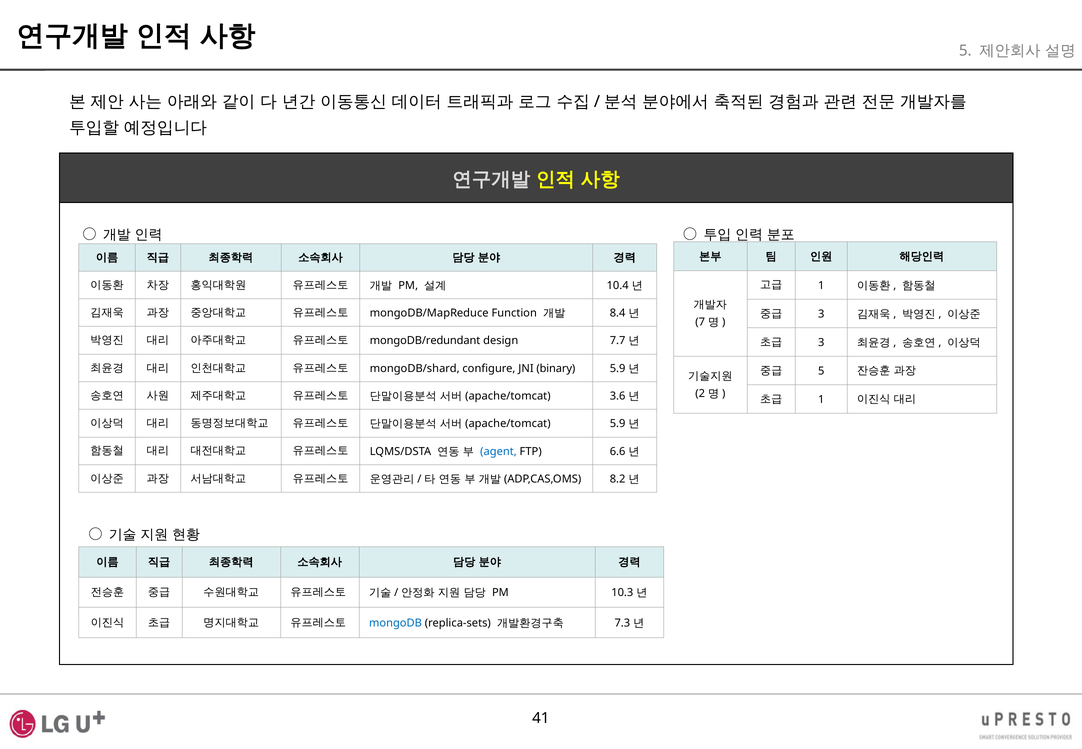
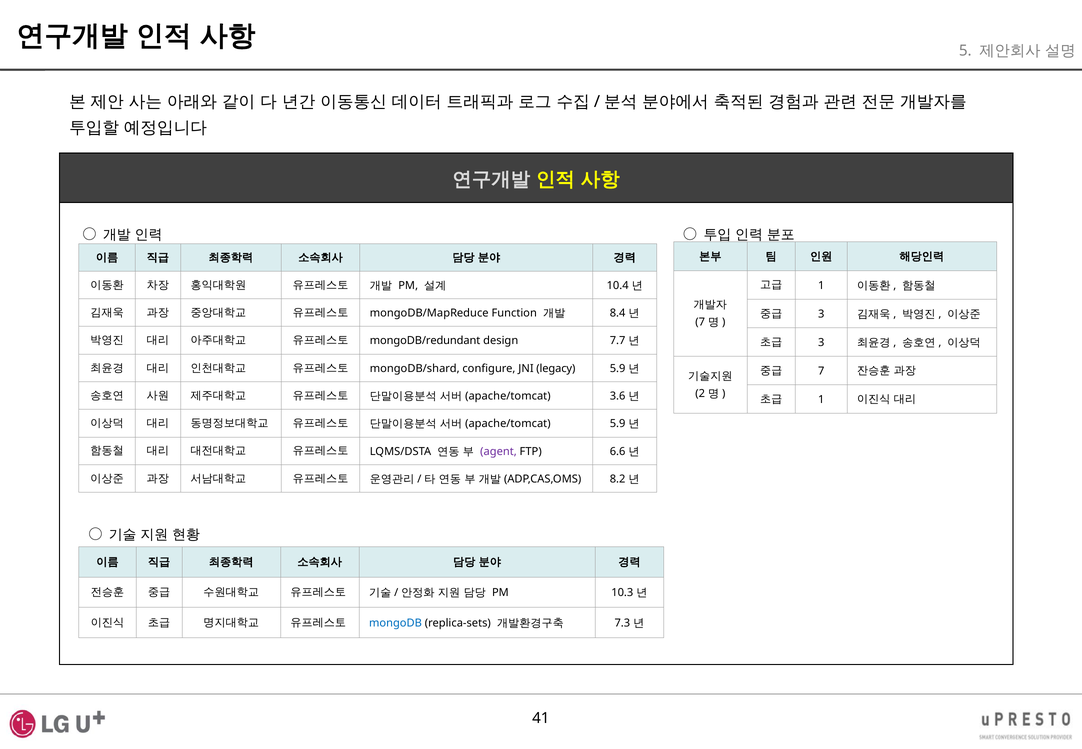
binary: binary -> legacy (556, 368)
5: 5 -> 7 (821, 371)
agent colour: blue -> purple (498, 451)
